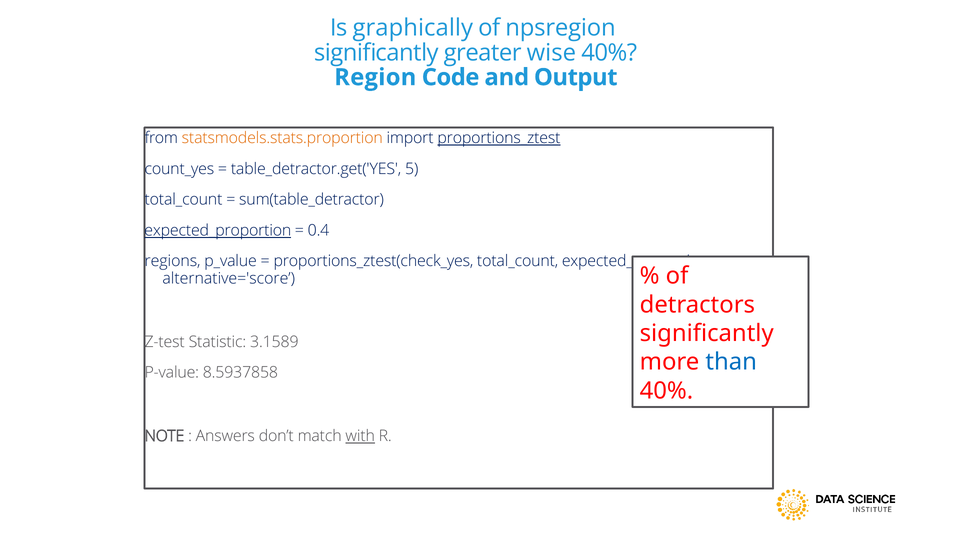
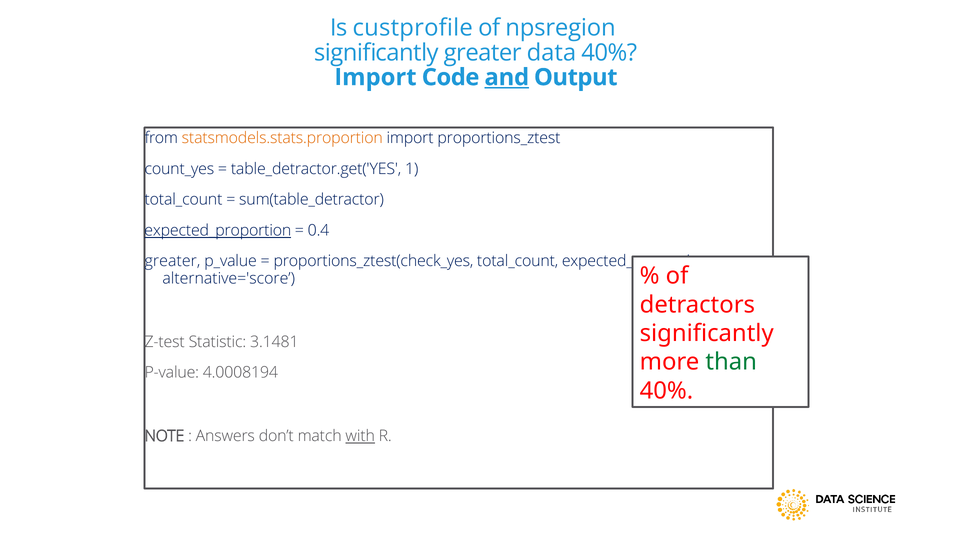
graphically: graphically -> custprofile (413, 28)
wise: wise -> data (551, 53)
Region: Region -> Import (375, 77)
and underline: none -> present (507, 77)
proportions_ztest underline: present -> none (499, 138)
5: 5 -> 1 (412, 169)
regions: regions -> greater (172, 261)
3.1589: 3.1589 -> 3.1481 (274, 342)
than colour: blue -> green (731, 362)
8.5937858: 8.5937858 -> 4.0008194 (240, 373)
